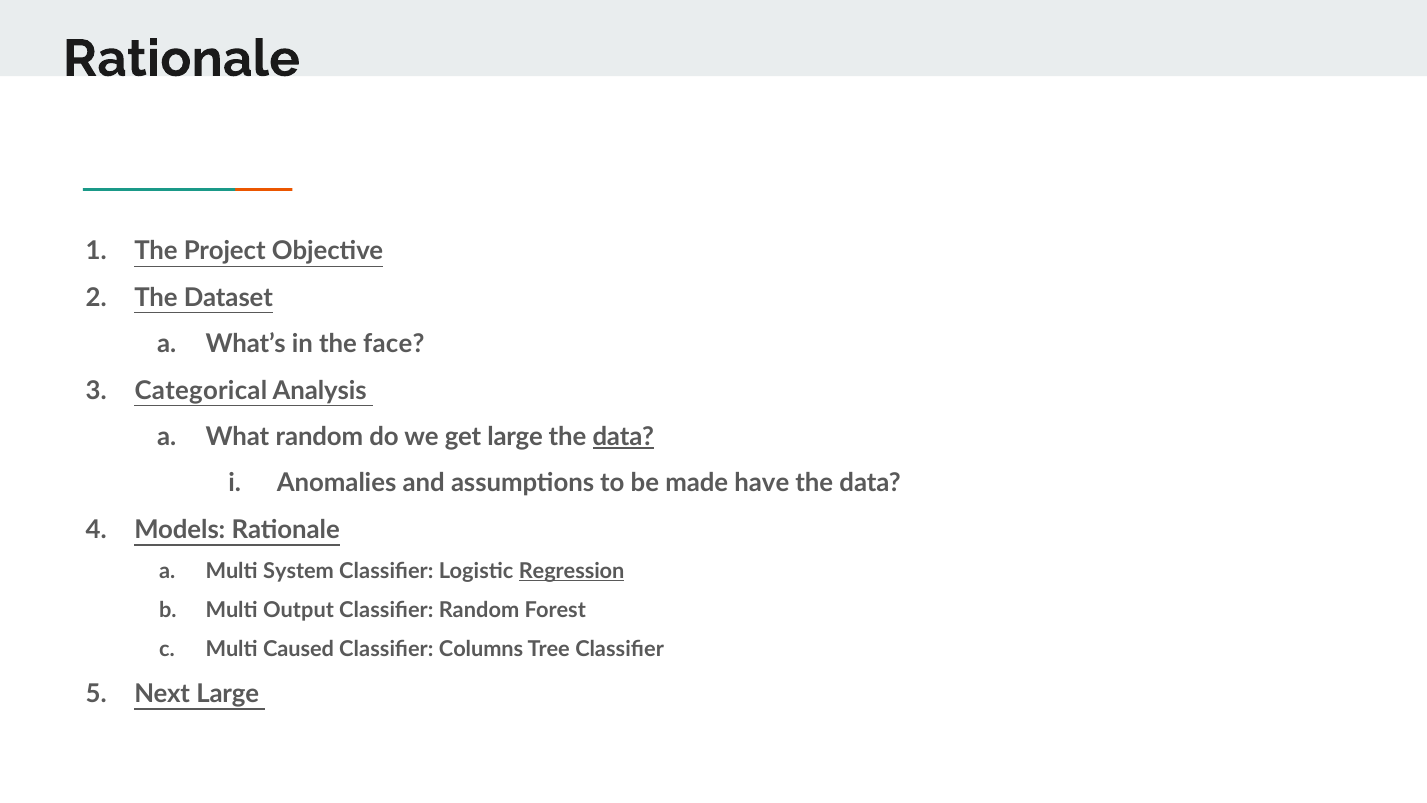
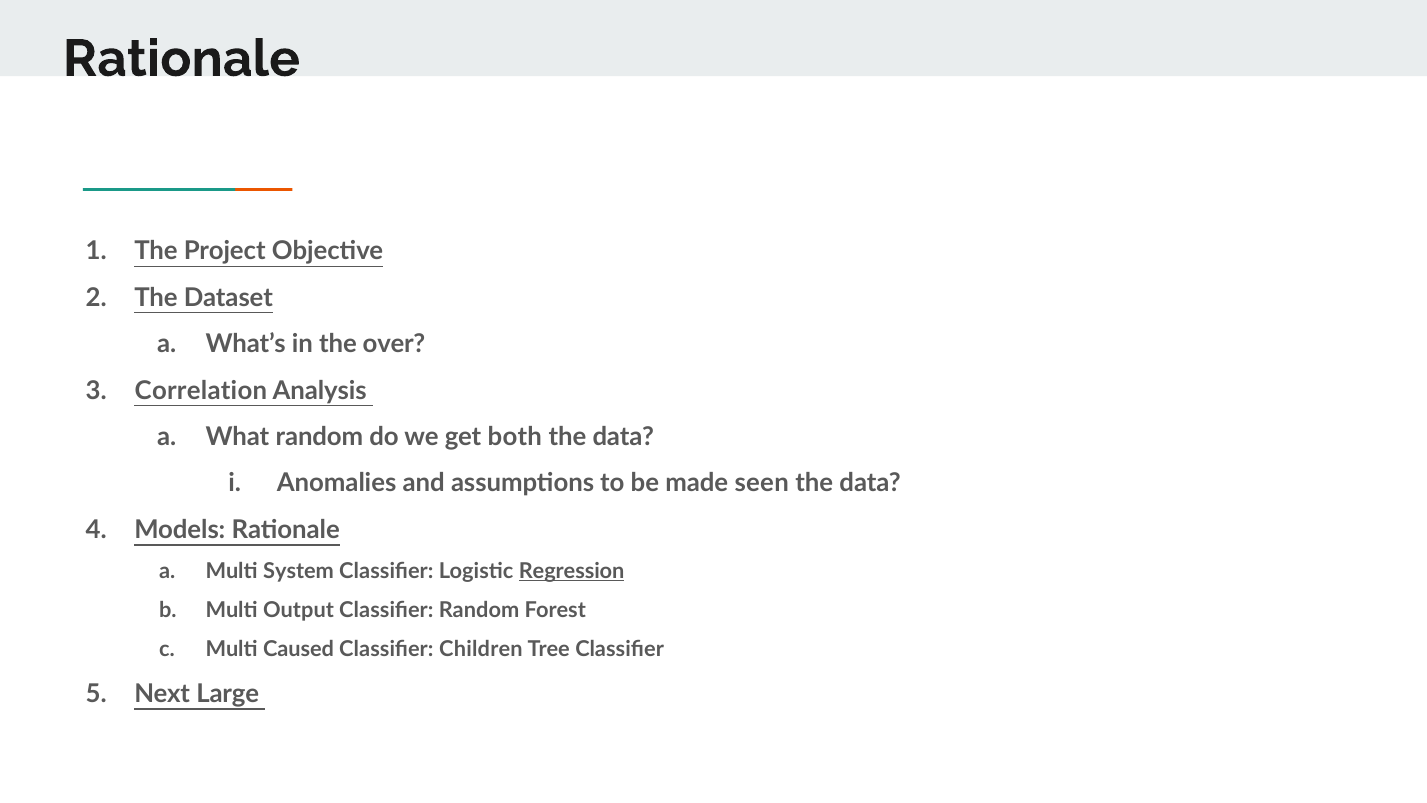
face: face -> over (394, 344)
Categorical: Categorical -> Correlation (201, 390)
get large: large -> both (515, 437)
data underline: present -> none (623, 437)
have: have -> seen (762, 483)
Columns: Columns -> Children (481, 650)
